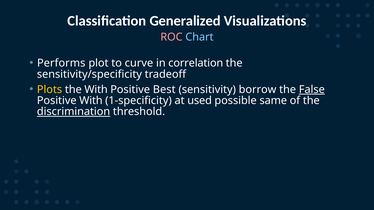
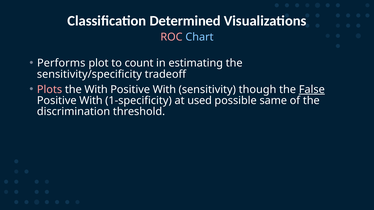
Generalized: Generalized -> Determined (185, 21)
curve: curve -> count (139, 63)
correlation: correlation -> estimating (196, 63)
Plots colour: yellow -> pink (50, 90)
Best: Best -> With (164, 90)
borrow: borrow -> though (258, 90)
discrimination underline: present -> none (74, 112)
